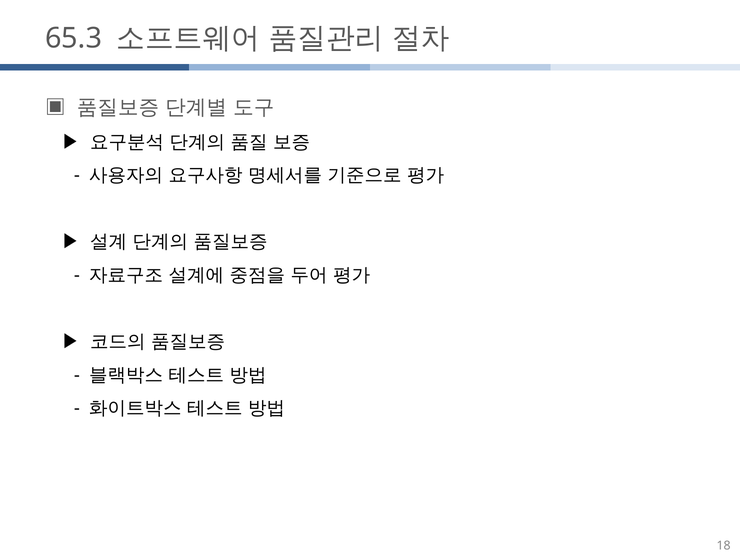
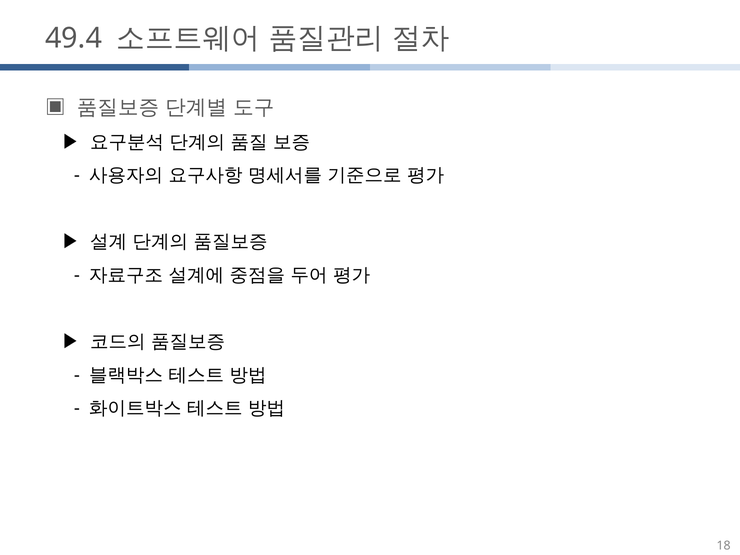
65.3: 65.3 -> 49.4 (74, 38)
